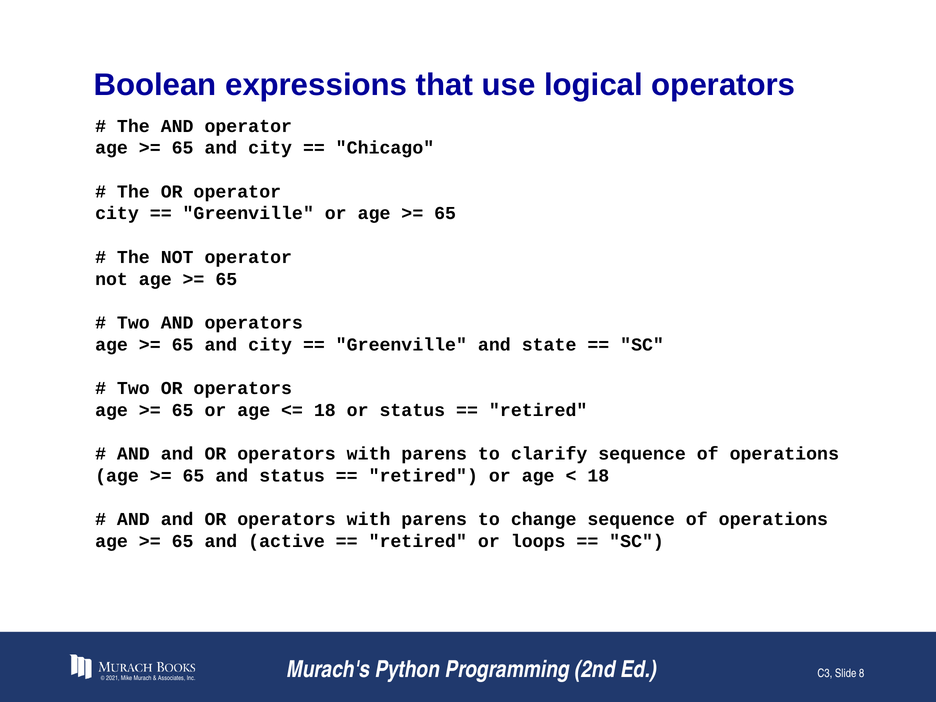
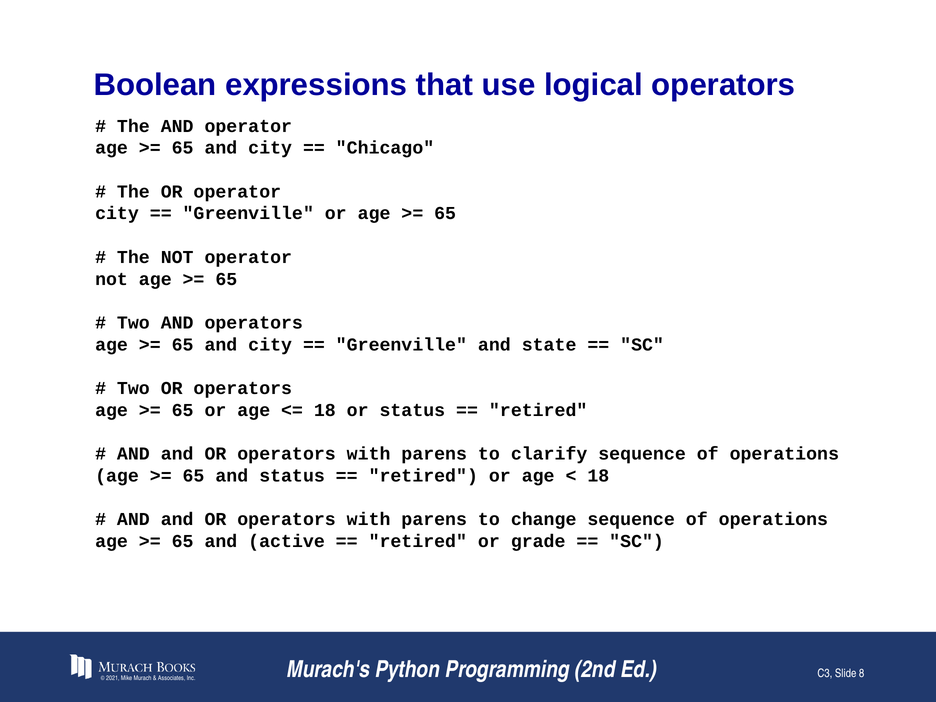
loops: loops -> grade (538, 541)
